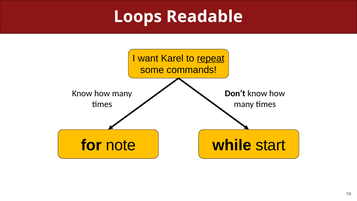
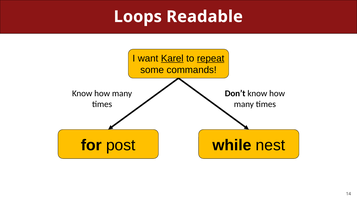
Karel underline: none -> present (172, 58)
note: note -> post (121, 145)
start: start -> nest (270, 145)
